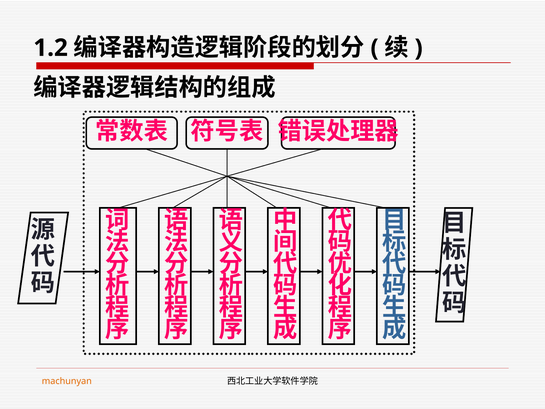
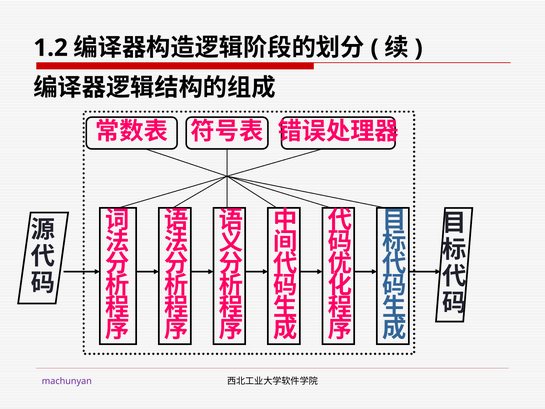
machunyan colour: orange -> purple (67, 381)
